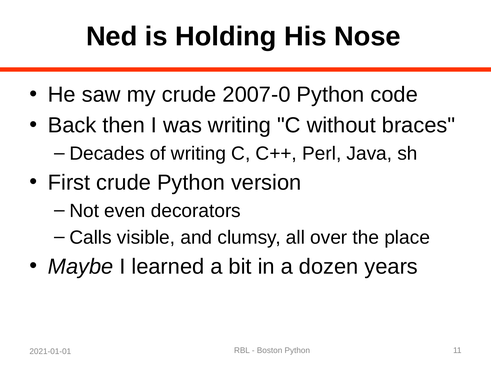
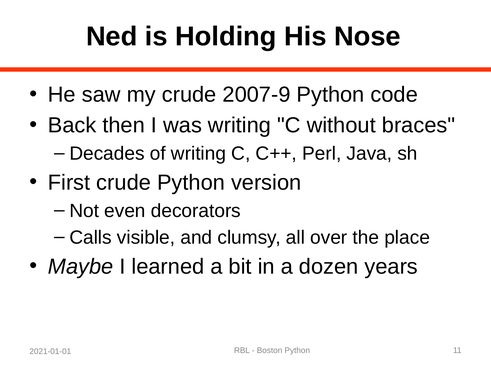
2007-0: 2007-0 -> 2007-9 (257, 95)
